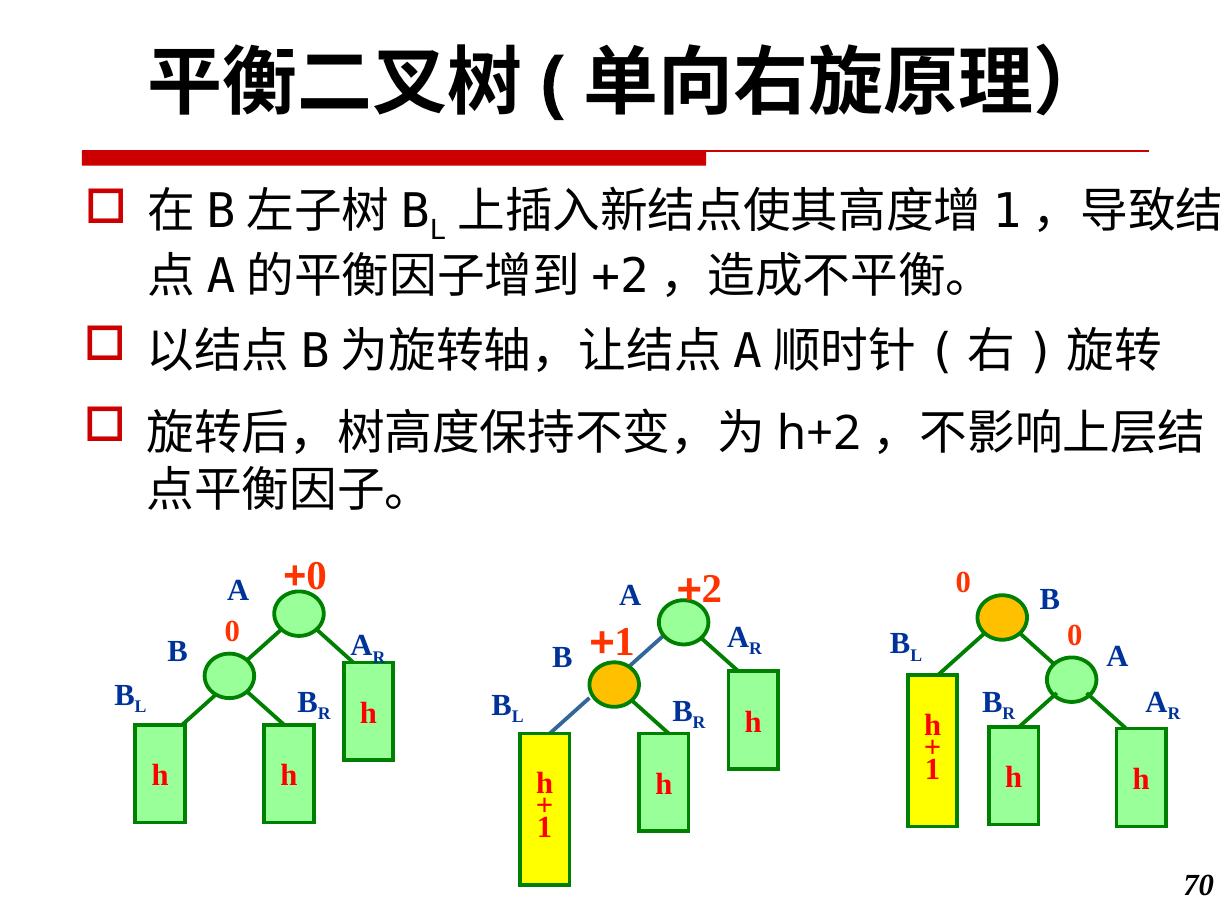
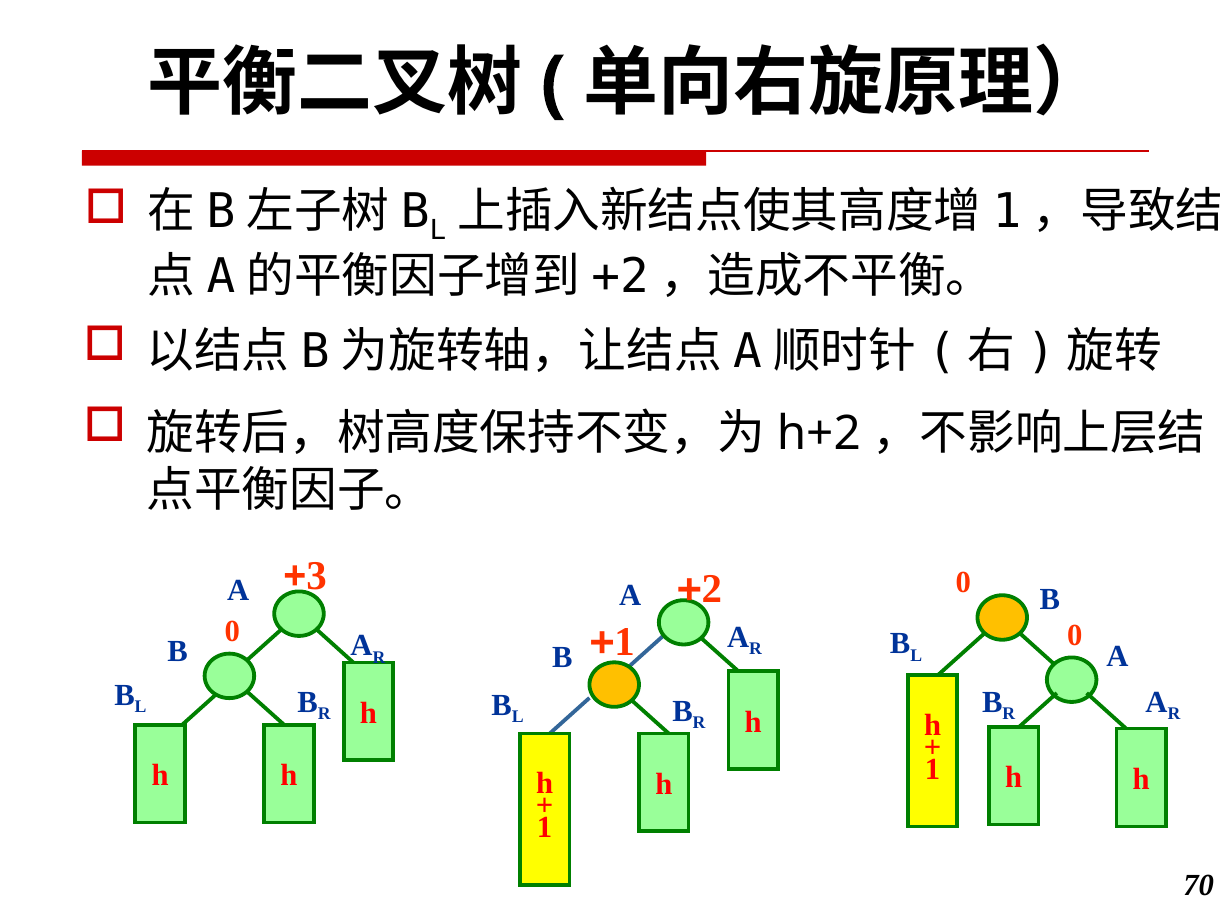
0: 0 -> 3 (317, 576)
